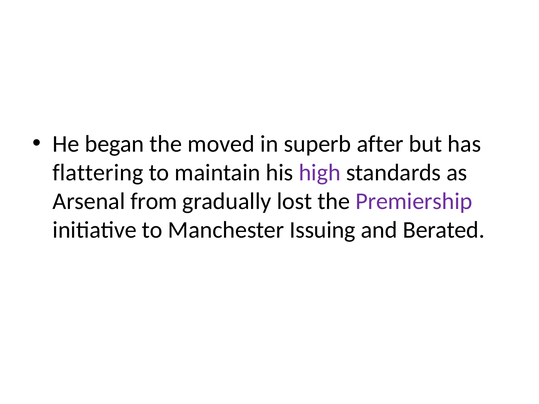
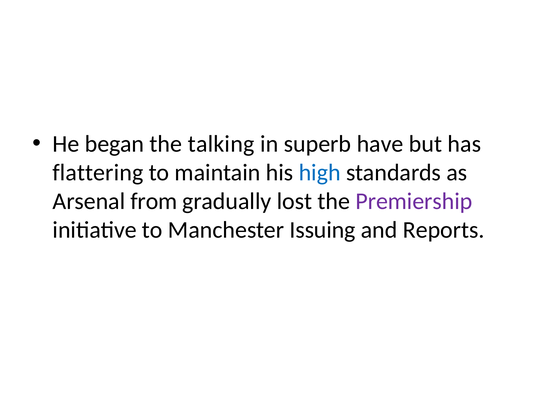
moved: moved -> talking (221, 144)
after: after -> have (380, 144)
high colour: purple -> blue (320, 173)
Berated: Berated -> Reports (444, 230)
